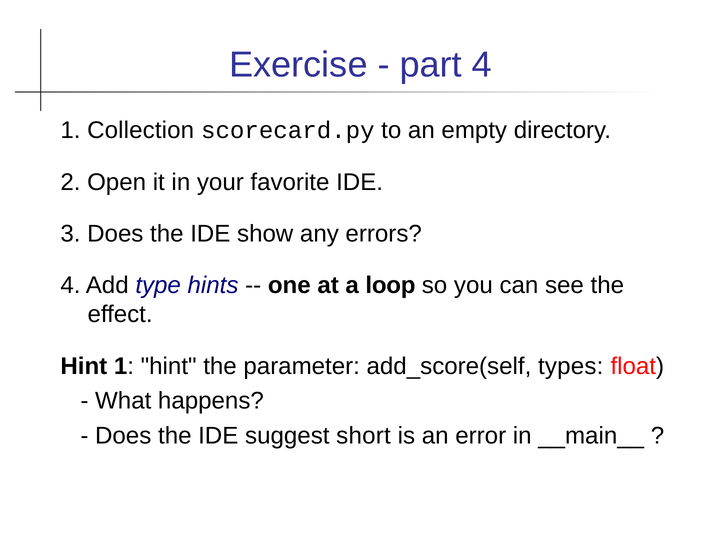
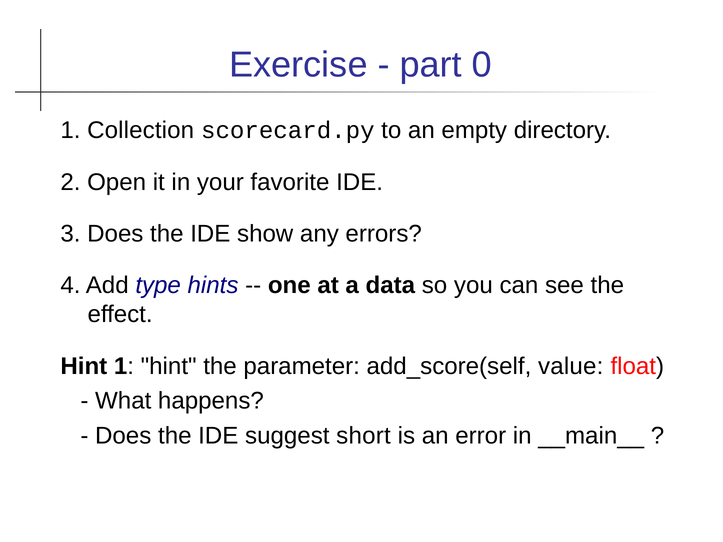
part 4: 4 -> 0 (482, 65)
loop: loop -> data (390, 286)
types: types -> value (571, 366)
